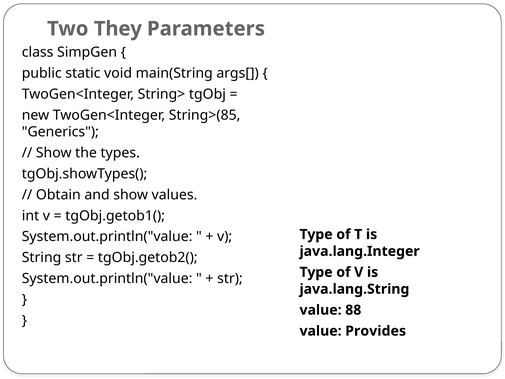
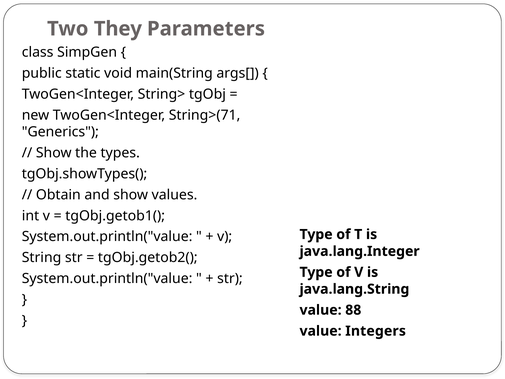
String>(85: String>(85 -> String>(71 (205, 115)
Provides: Provides -> Integers (376, 331)
